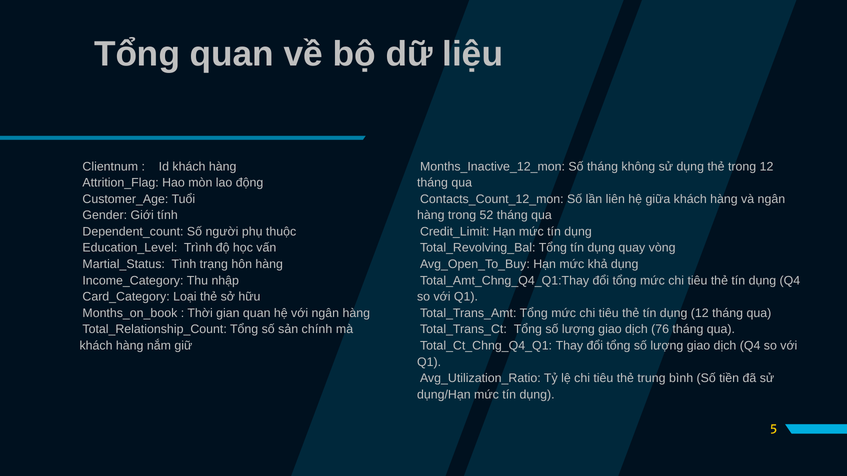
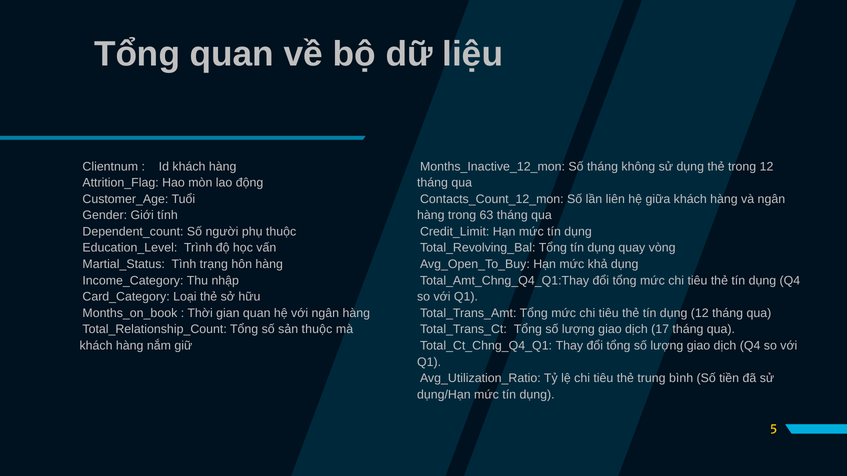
52: 52 -> 63 (486, 216)
sản chính: chính -> thuộc (317, 330)
76: 76 -> 17 (660, 330)
